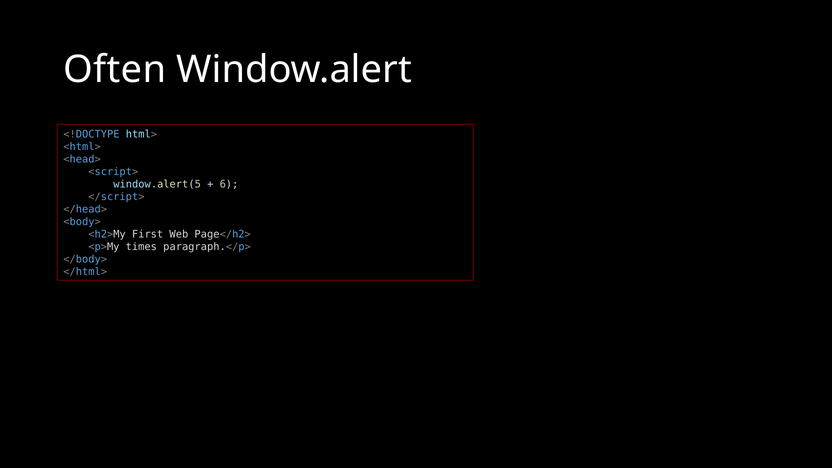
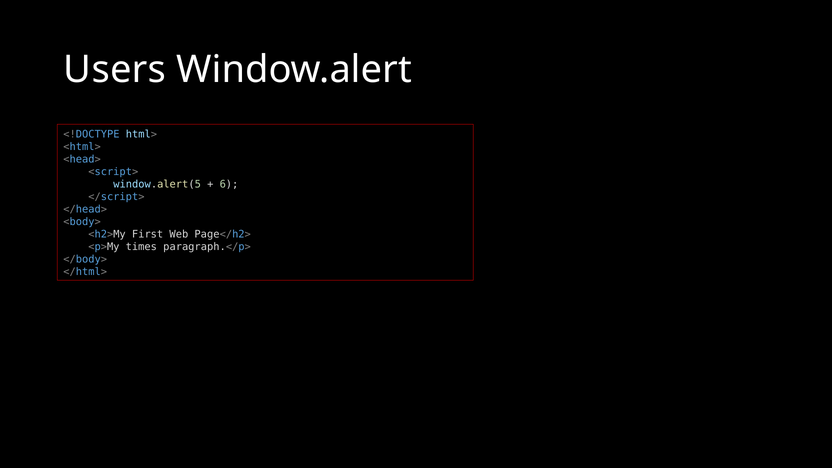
Often: Often -> Users (115, 70)
